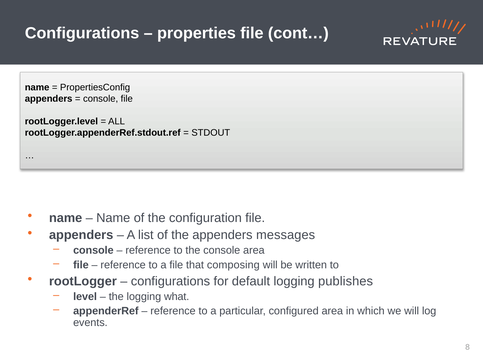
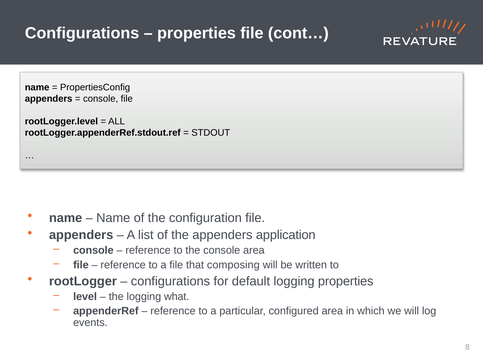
messages: messages -> application (286, 235)
logging publishes: publishes -> properties (346, 281)
